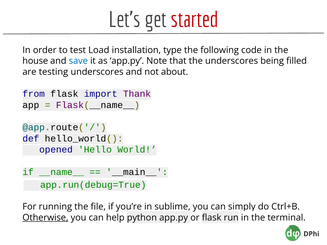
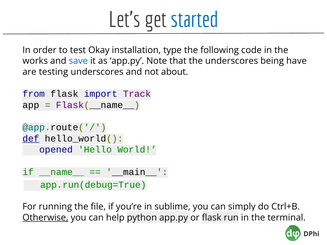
started colour: red -> blue (195, 20)
Load: Load -> Okay (99, 50)
house: house -> works (35, 61)
filled: filled -> have (296, 61)
Thank: Thank -> Track (137, 94)
def underline: none -> present (31, 139)
